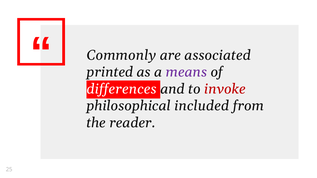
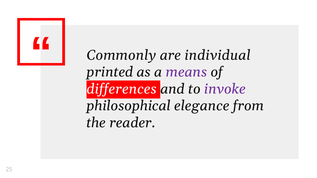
associated: associated -> individual (218, 55)
invoke colour: red -> purple (225, 89)
included: included -> elegance (202, 106)
